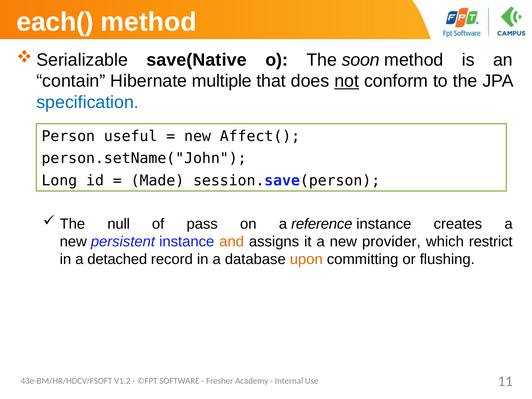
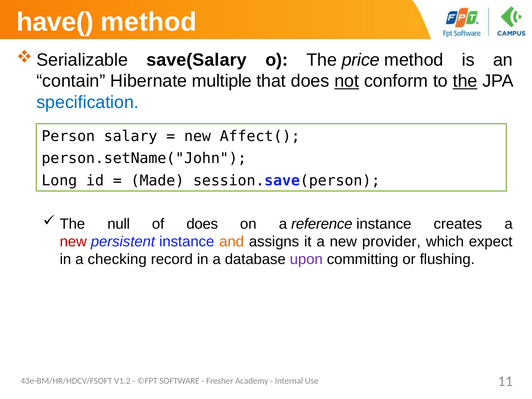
each(: each( -> have( (55, 22)
save(Native: save(Native -> save(Salary (197, 60)
soon: soon -> price (361, 60)
the underline: none -> present (465, 81)
useful: useful -> salary (131, 136)
of pass: pass -> does (202, 224)
new colour: black -> red (73, 242)
restrict: restrict -> expect (491, 242)
detached: detached -> checking (117, 259)
upon colour: orange -> purple (306, 259)
